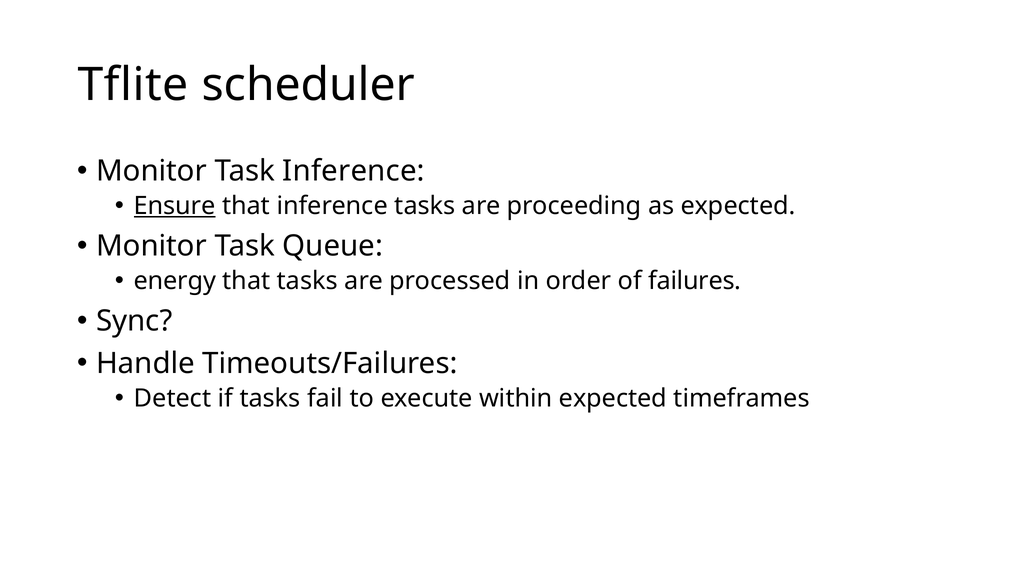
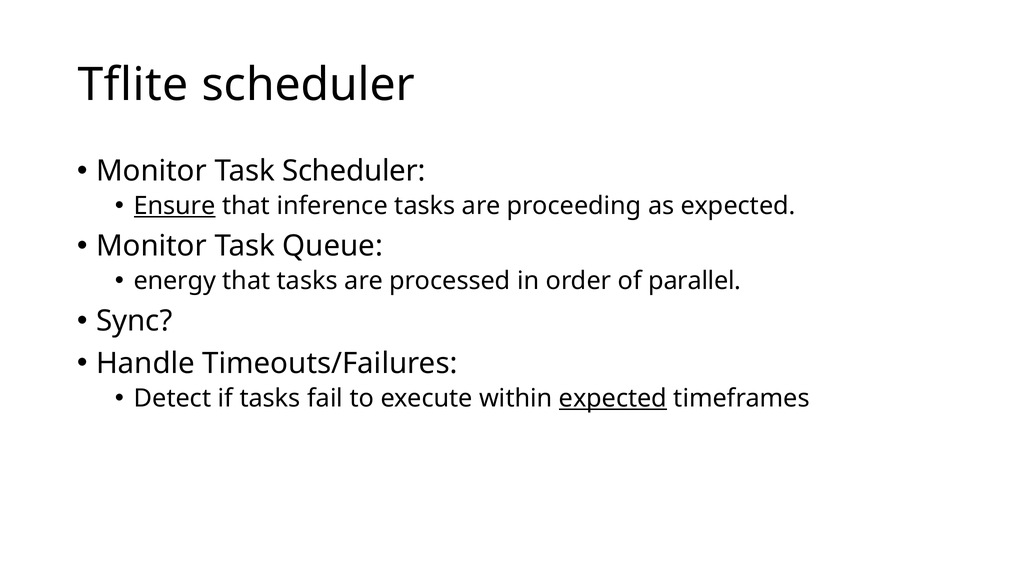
Task Inference: Inference -> Scheduler (354, 171)
failures: failures -> parallel (695, 281)
expected underline: none -> present (613, 398)
